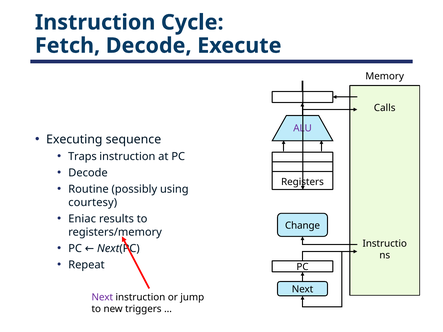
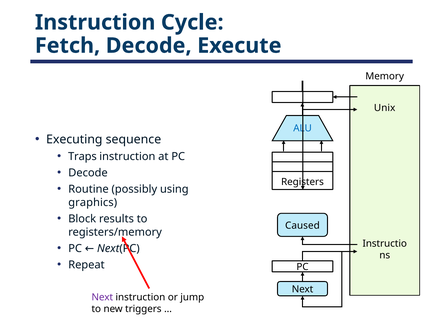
Calls: Calls -> Unix (385, 108)
ALU colour: purple -> blue (303, 128)
courtesy: courtesy -> graphics (93, 203)
Eniac: Eniac -> Block (82, 219)
Change: Change -> Caused (302, 226)
